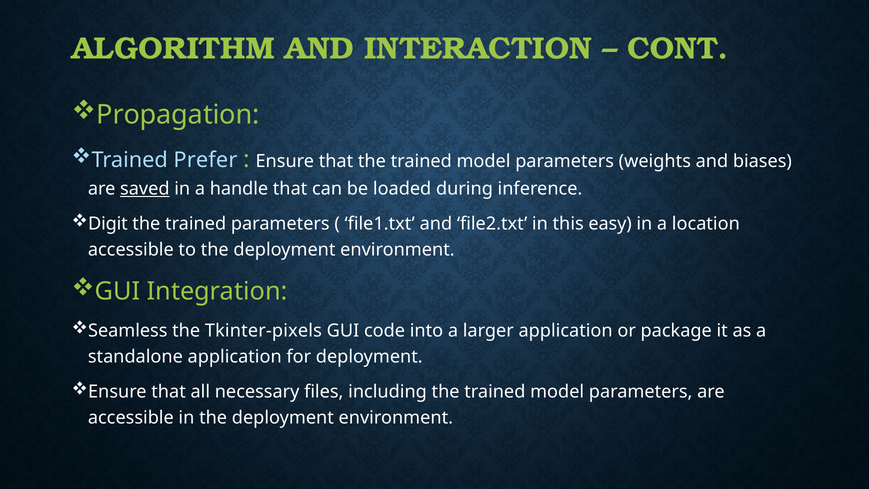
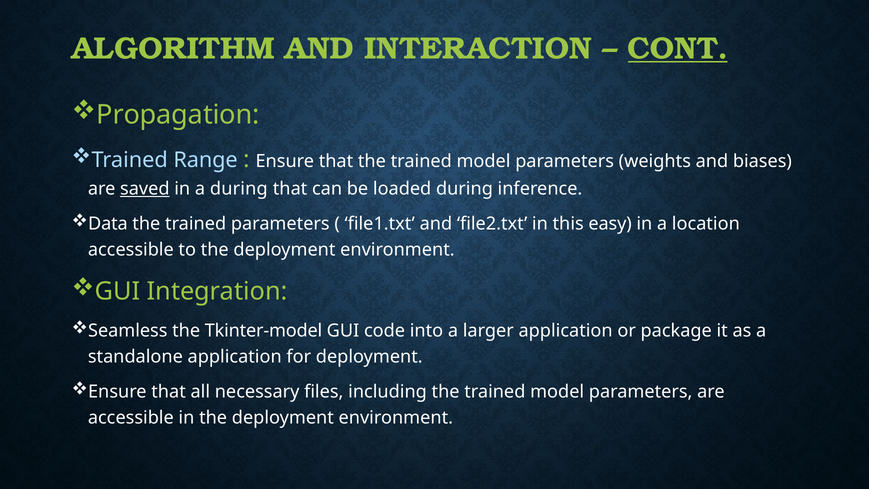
CONT underline: none -> present (678, 48)
Prefer: Prefer -> Range (206, 160)
a handle: handle -> during (239, 189)
Digit: Digit -> Data (108, 224)
Tkinter-pixels: Tkinter-pixels -> Tkinter-model (264, 330)
